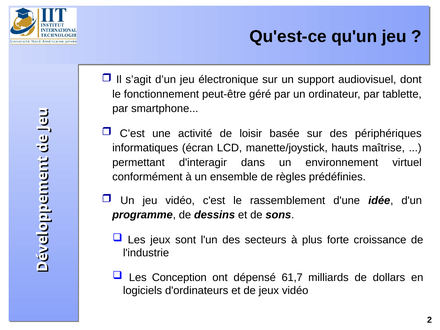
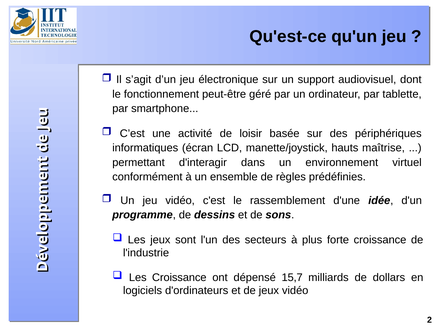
Les Conception: Conception -> Croissance (179, 277)
61,7: 61,7 -> 15,7 (292, 277)
